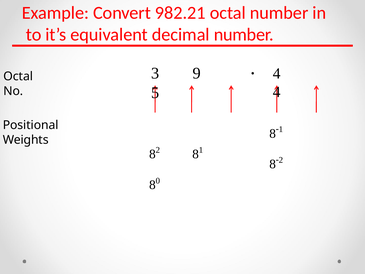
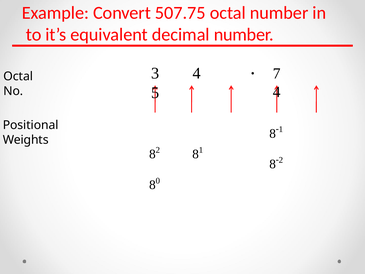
982.21: 982.21 -> 507.75 (180, 13)
4: 4 -> 7 (277, 73)
3 9: 9 -> 4 (197, 73)
